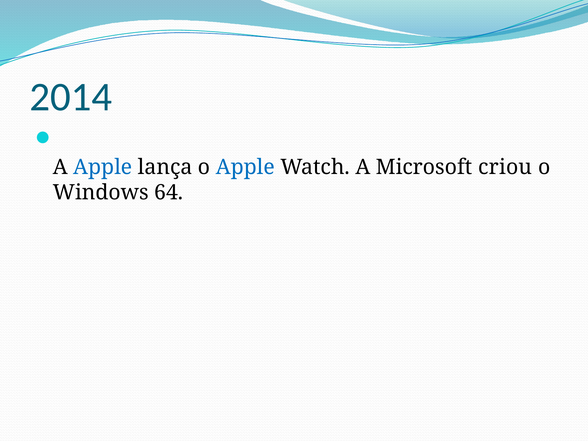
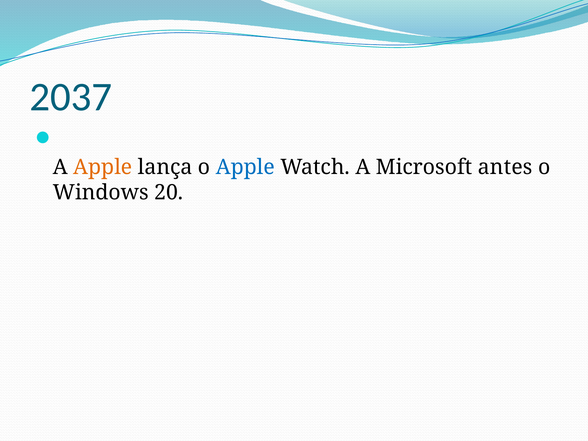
2014: 2014 -> 2037 (71, 97)
Apple colour: blue -> orange (103, 167)
criou: criou -> antes (505, 167)
64: 64 -> 20 (169, 192)
